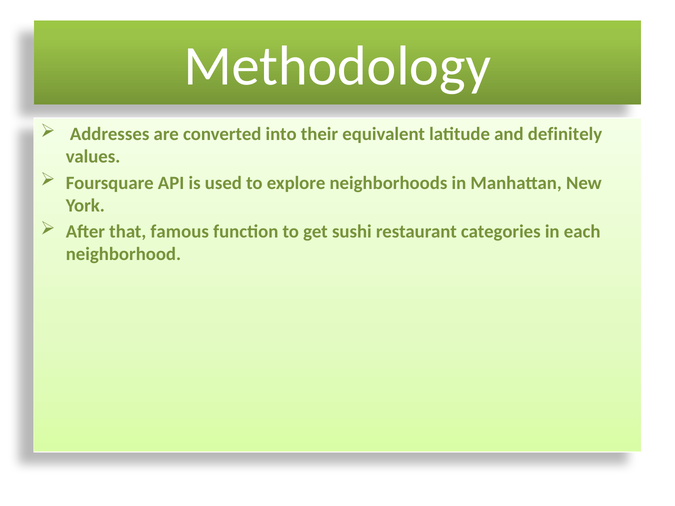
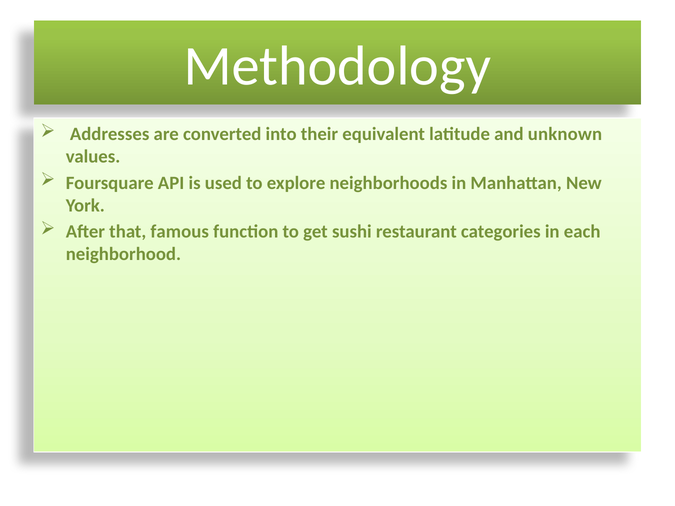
definitely: definitely -> unknown (565, 134)
